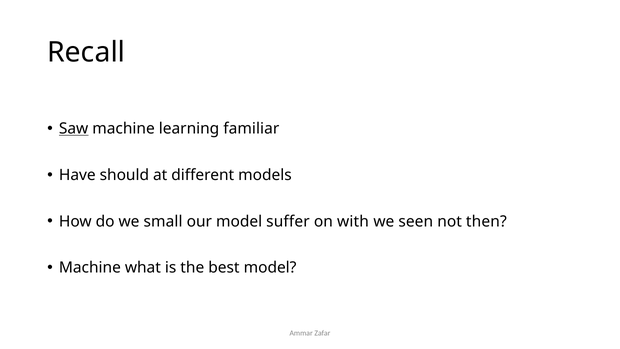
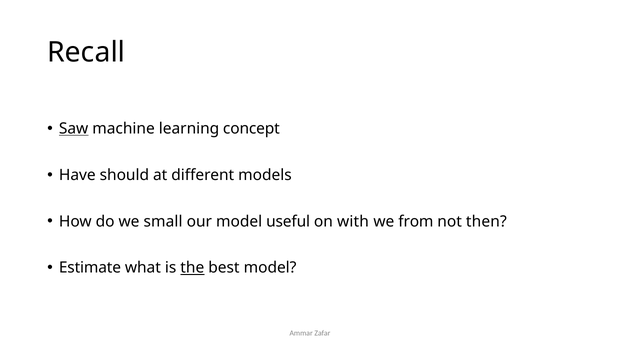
familiar: familiar -> concept (251, 129)
suffer: suffer -> useful (288, 221)
seen: seen -> from (416, 221)
Machine: Machine -> Estimate (90, 268)
the underline: none -> present (192, 268)
